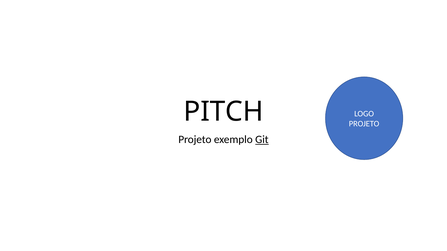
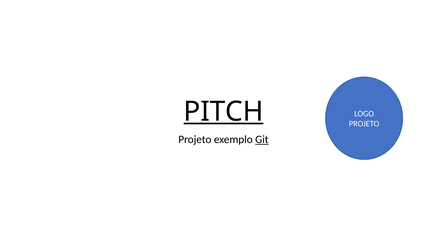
PITCH underline: none -> present (224, 112)
